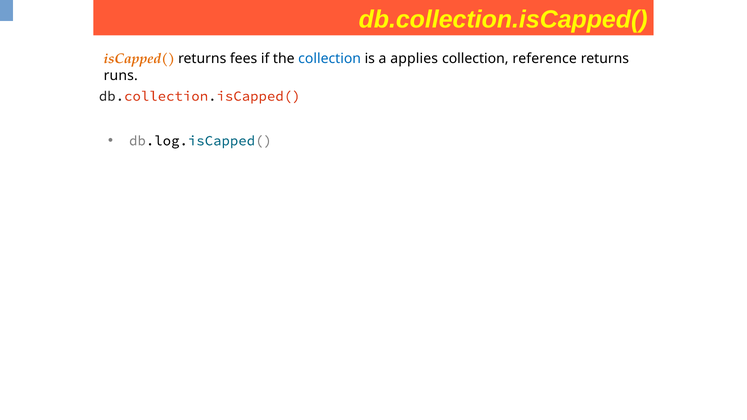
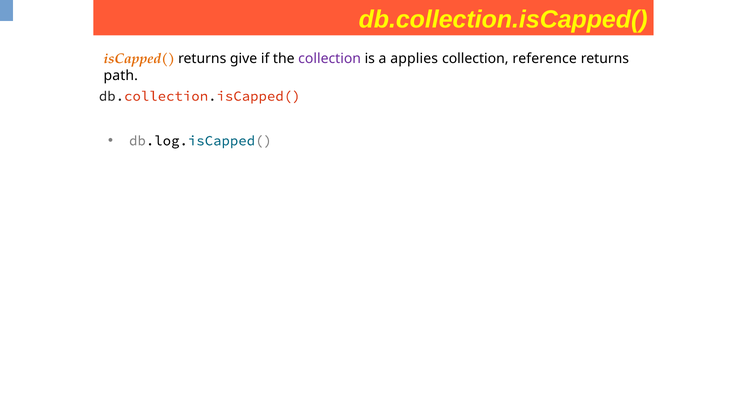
fees: fees -> give (244, 59)
collection colour: blue -> purple (330, 59)
runs: runs -> path (121, 76)
